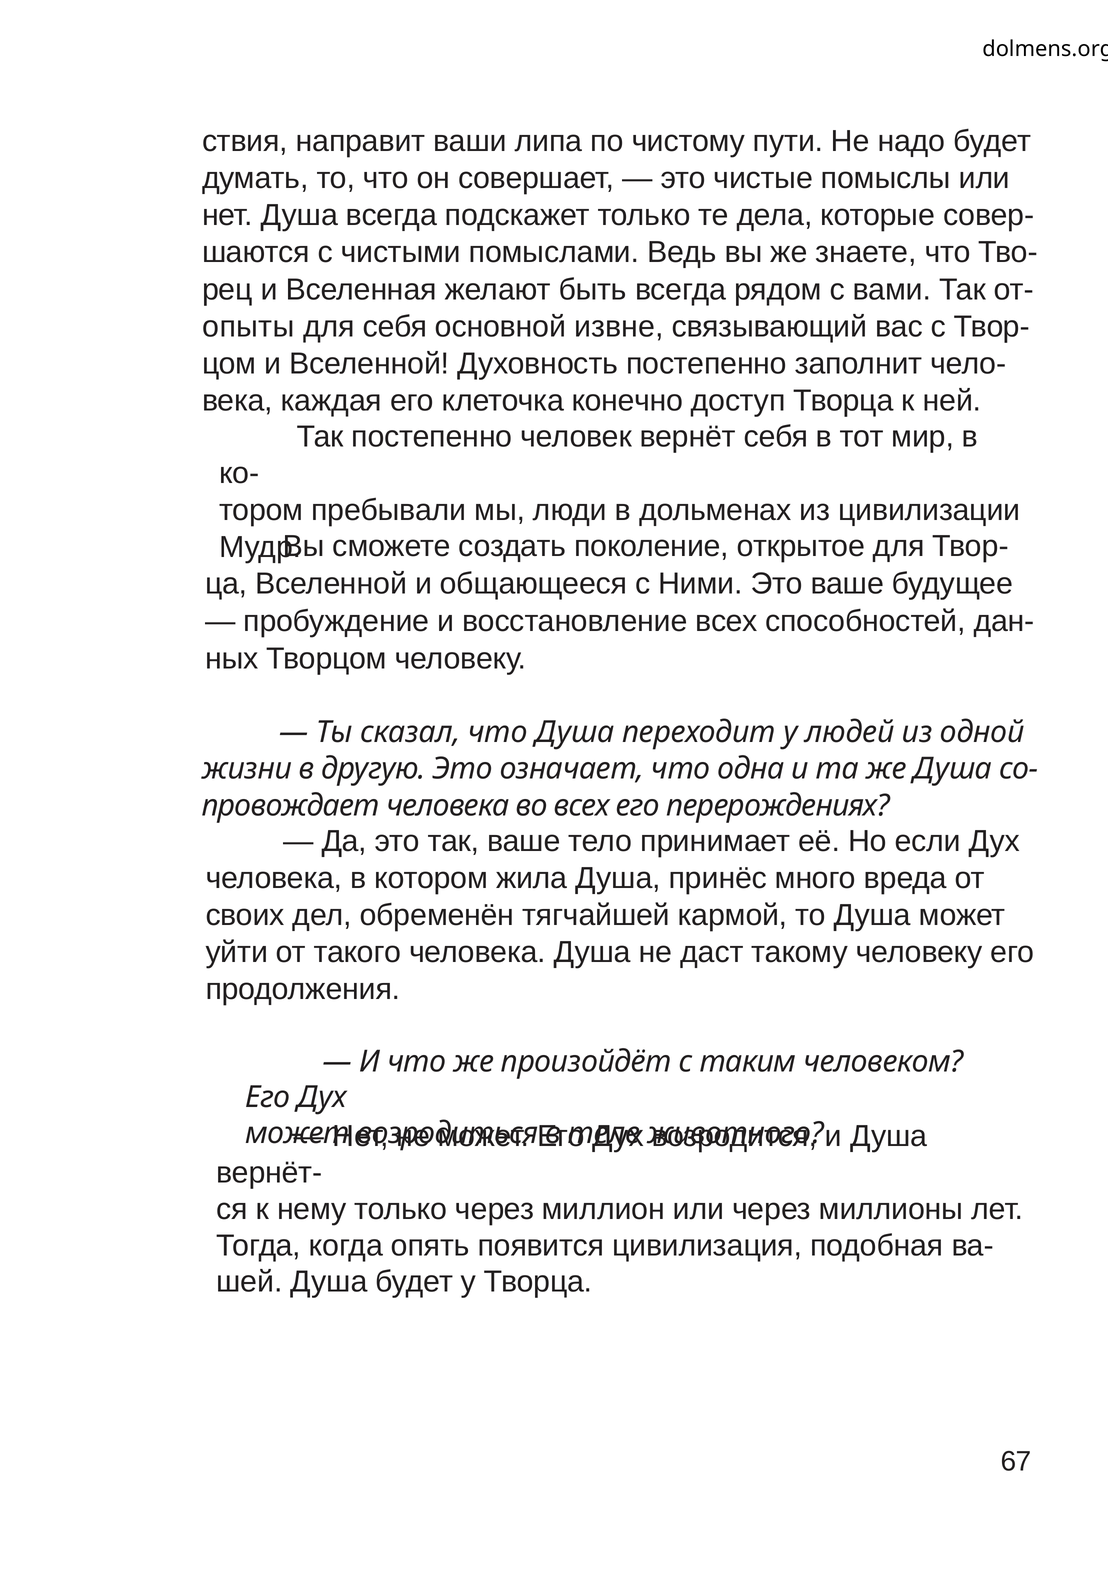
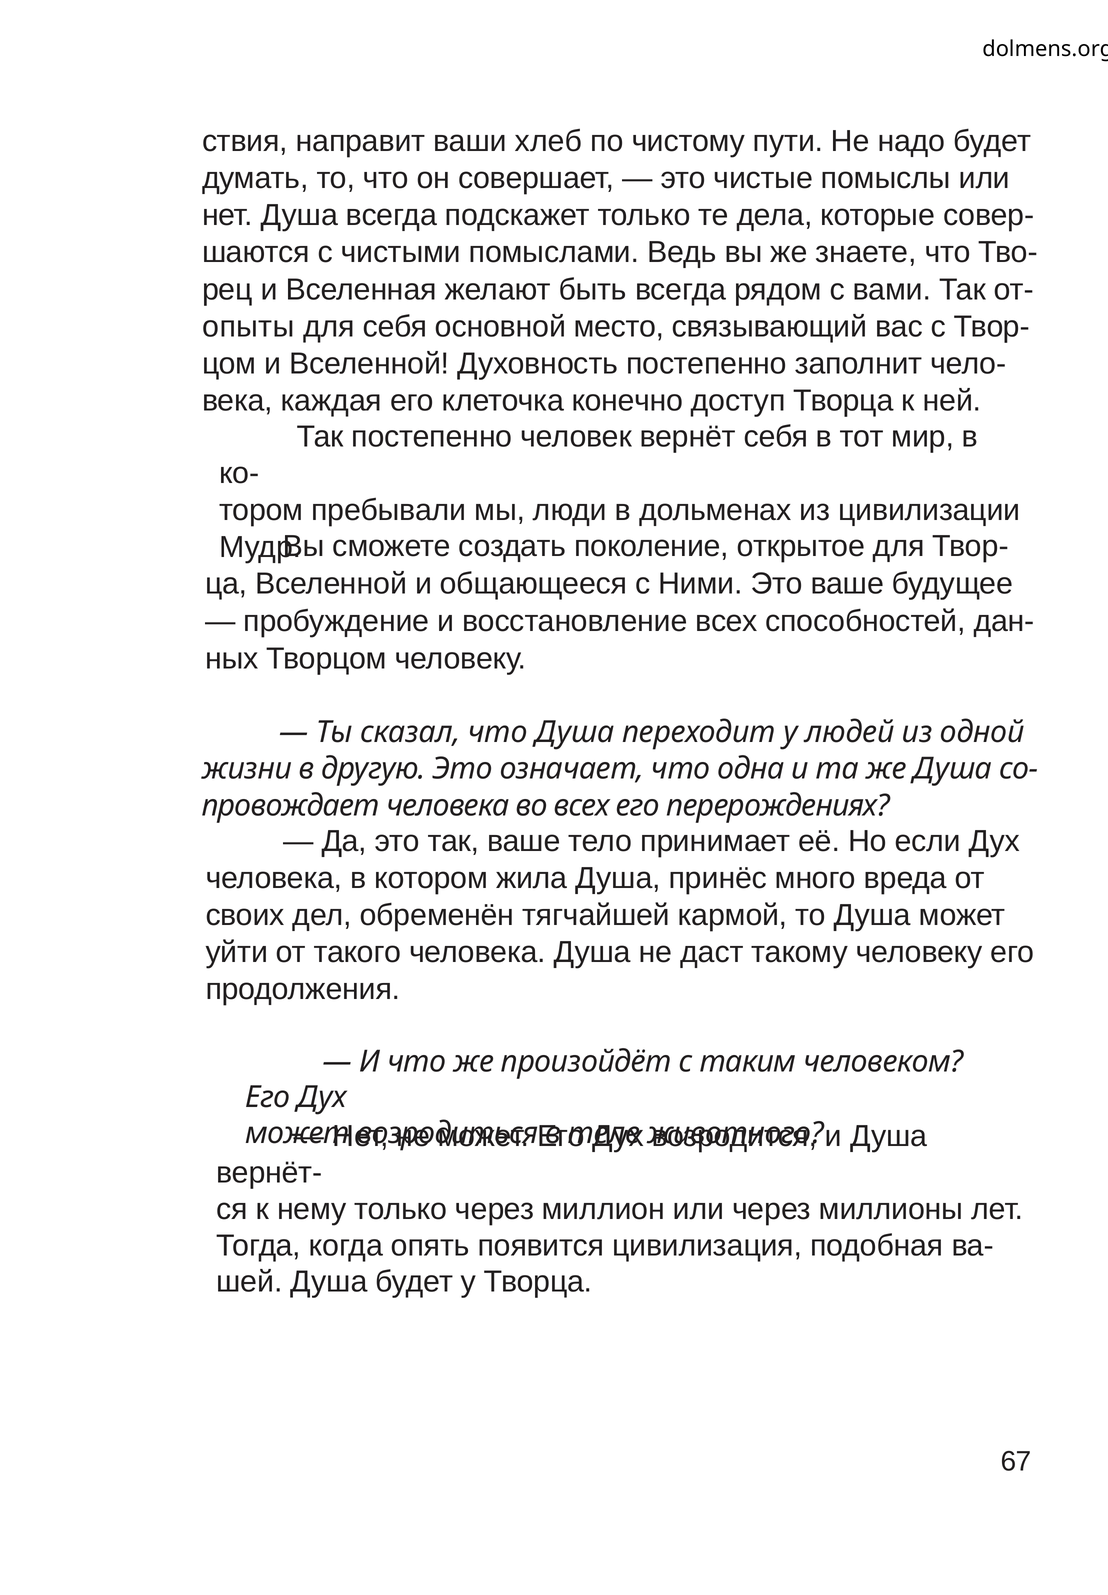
липа: липа -> хлеб (548, 141)
извне: извне -> место (619, 327)
